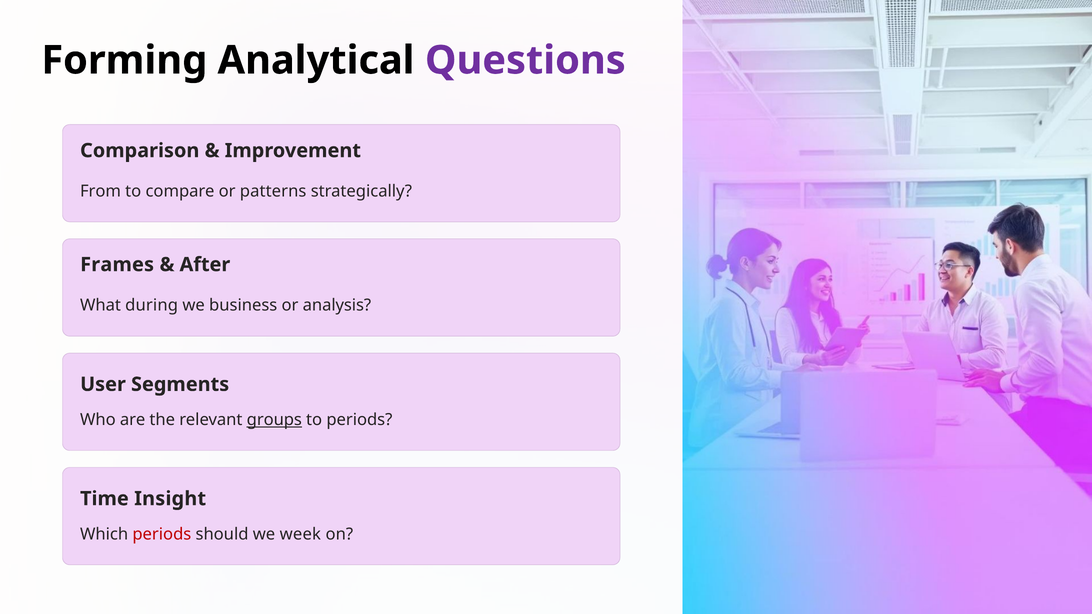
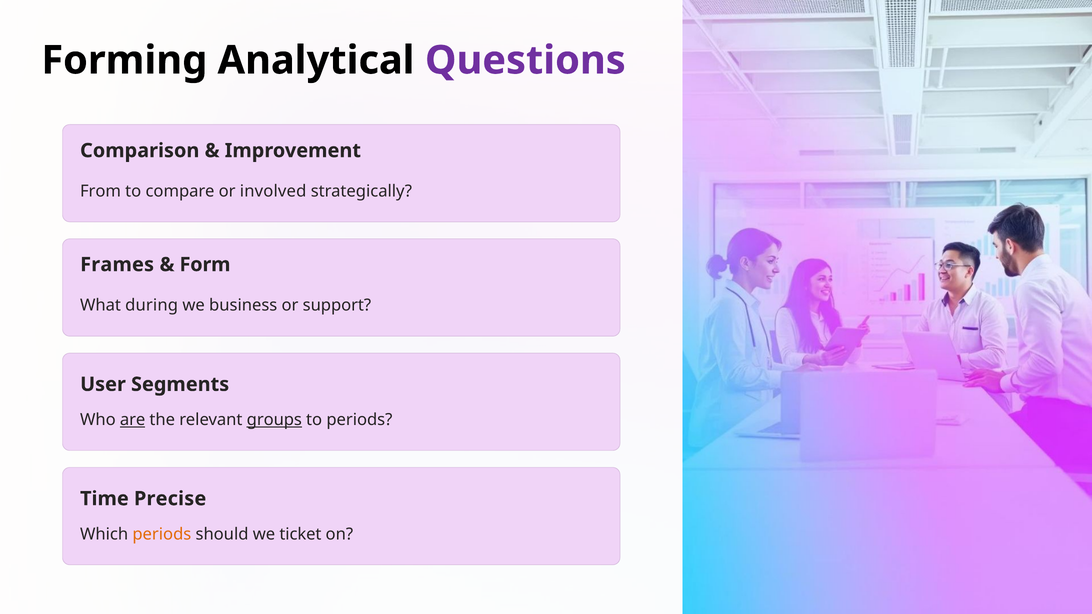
patterns: patterns -> involved (273, 191)
After: After -> Form (205, 265)
analysis: analysis -> support (337, 306)
are underline: none -> present (133, 420)
Insight: Insight -> Precise (170, 499)
periods colour: red -> orange (162, 534)
week: week -> ticket (300, 534)
